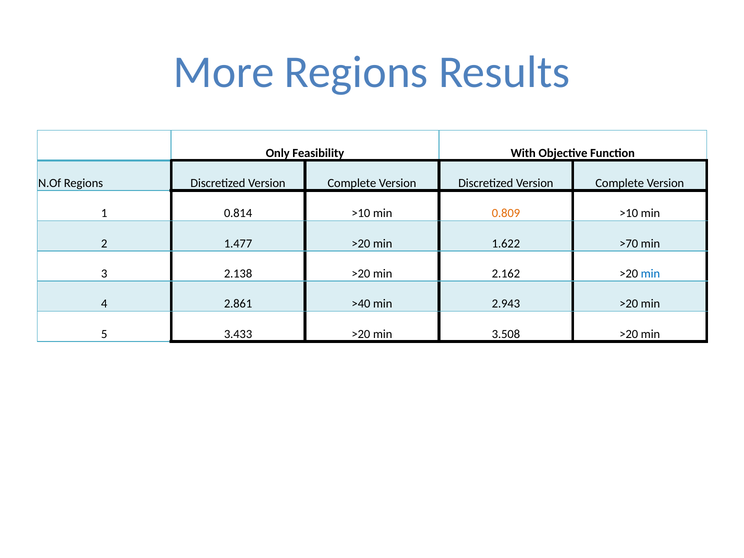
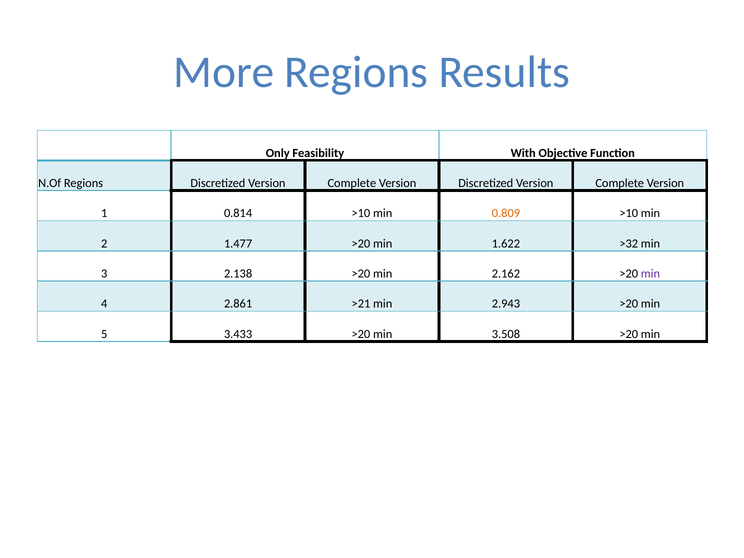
>70: >70 -> >32 (629, 243)
min colour: blue -> purple (650, 274)
>40: >40 -> >21 (361, 304)
